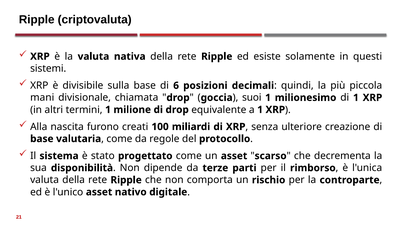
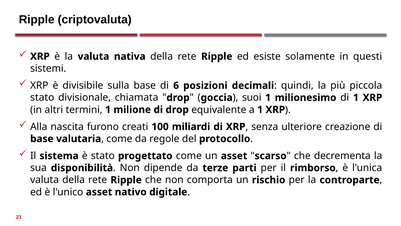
mani: mani -> stato (42, 97)
